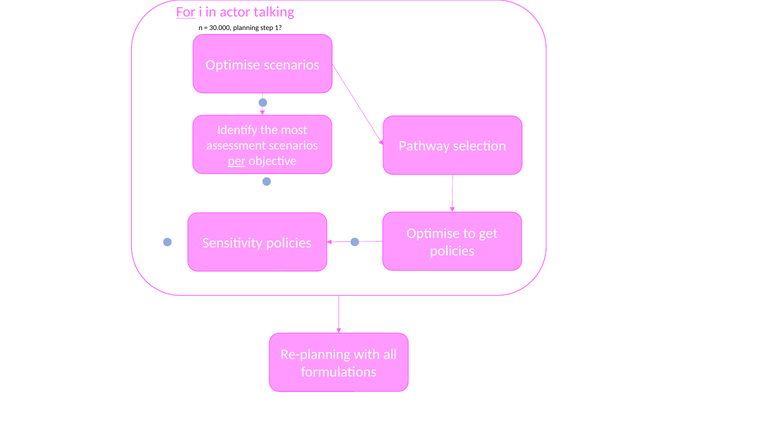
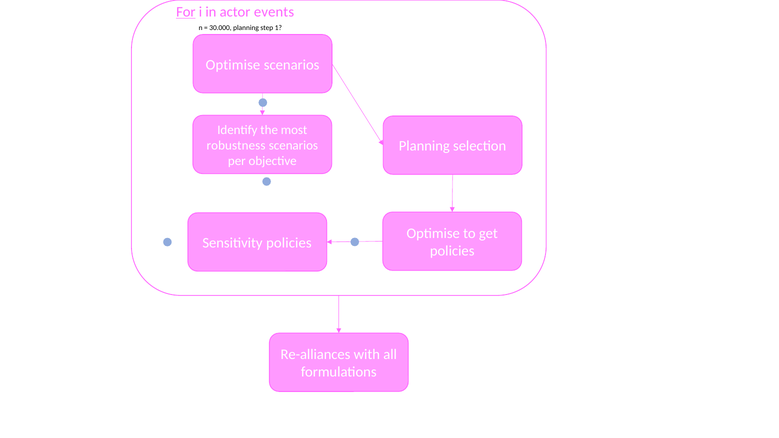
talking: talking -> events (274, 12)
assessment: assessment -> robustness (236, 145)
Pathway: Pathway -> Planning (424, 146)
per underline: present -> none (237, 161)
Re-planning: Re-planning -> Re-alliances (315, 355)
